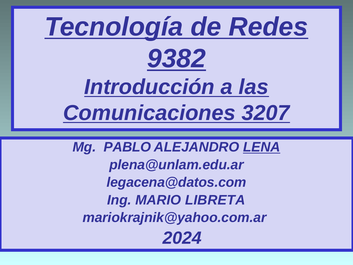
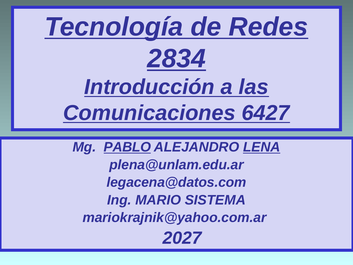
9382: 9382 -> 2834 (176, 59)
3207: 3207 -> 6427 (266, 113)
PABLO underline: none -> present (127, 147)
LIBRETA: LIBRETA -> SISTEMA (215, 200)
2024: 2024 -> 2027 (182, 238)
